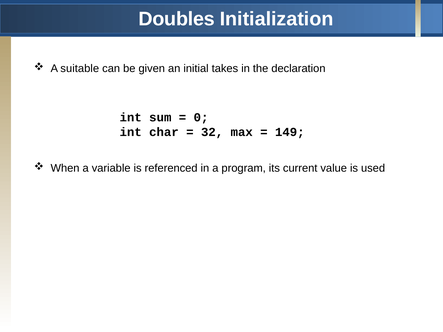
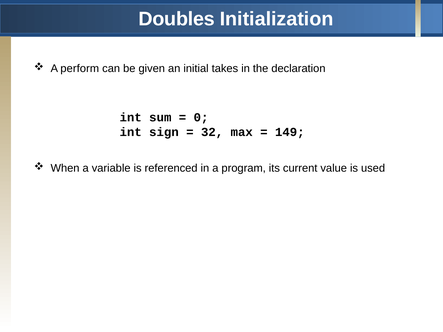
suitable: suitable -> perform (80, 69)
char: char -> sign (164, 132)
